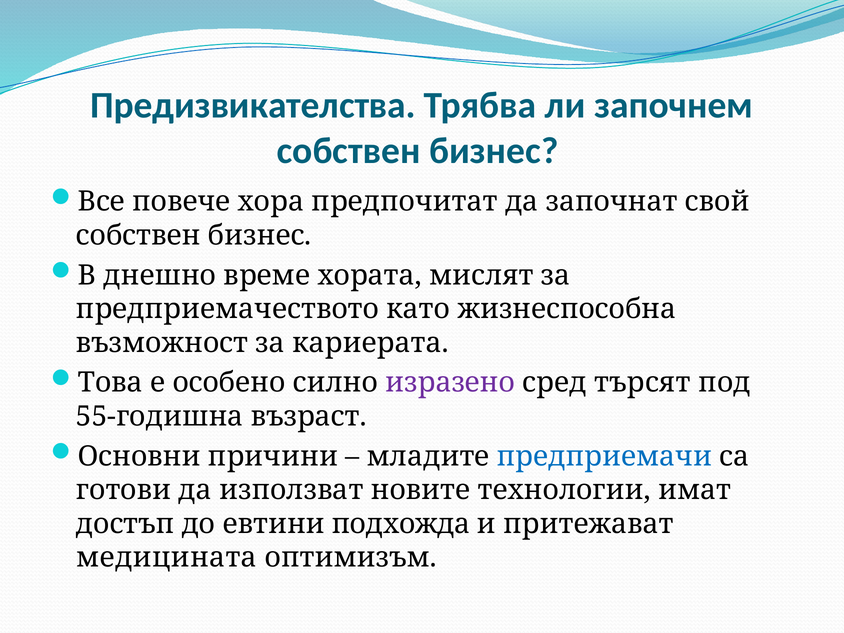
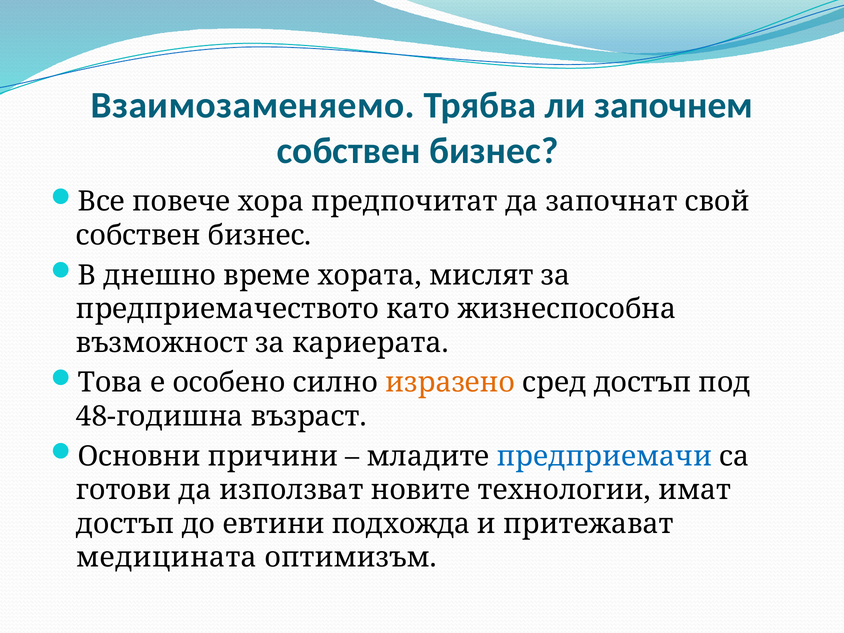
Предизвикателства: Предизвикателства -> Взаимозаменяемо (253, 106)
изразено colour: purple -> orange (450, 383)
сред търсят: търсят -> достъп (643, 383)
55-годишна: 55-годишна -> 48-годишна (160, 416)
